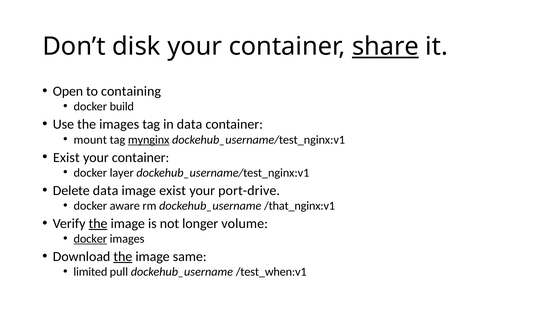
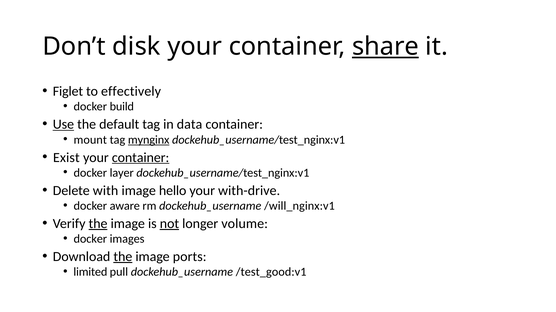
Open: Open -> Figlet (68, 92)
containing: containing -> effectively (131, 92)
Use underline: none -> present (63, 125)
the images: images -> default (119, 125)
container underline: none -> present (141, 158)
Delete data: data -> with (106, 191)
image exist: exist -> hello (173, 191)
port-drive: port-drive -> with-drive (249, 191)
/that_nginx:v1: /that_nginx:v1 -> /will_nginx:v1 (299, 206)
not underline: none -> present (169, 224)
docker underline: present -> none (90, 239)
same: same -> ports (190, 257)
/test_when:v1: /test_when:v1 -> /test_good:v1 (271, 273)
